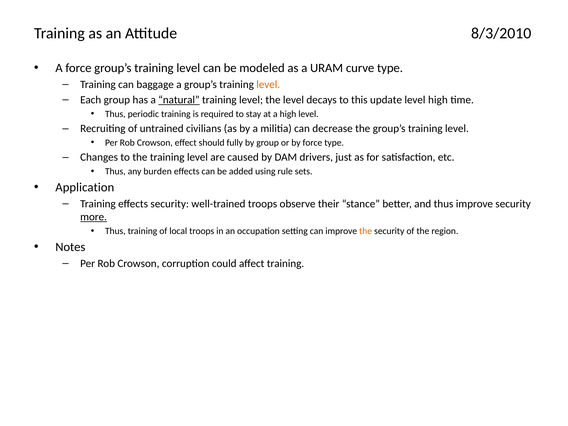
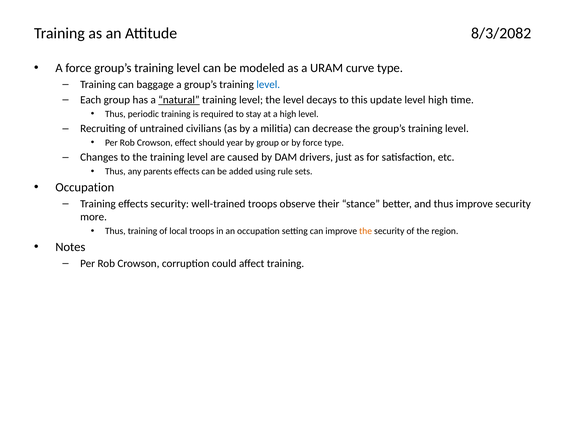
8/3/2010: 8/3/2010 -> 8/3/2082 (501, 33)
level colour: orange -> blue (268, 84)
fully: fully -> year (235, 143)
burden: burden -> parents (158, 171)
Application: Application -> Occupation (85, 187)
more underline: present -> none (94, 217)
